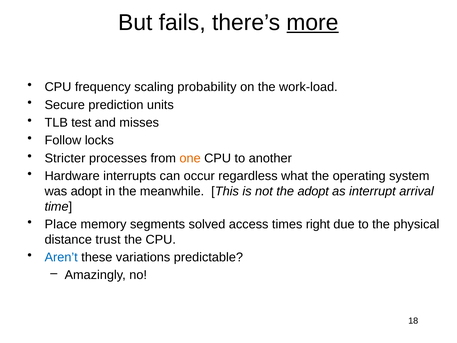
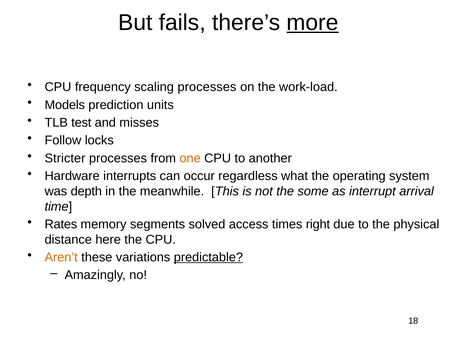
scaling probability: probability -> processes (207, 87)
Secure: Secure -> Models (65, 105)
was adopt: adopt -> depth (86, 191)
the adopt: adopt -> some (313, 191)
Place: Place -> Rates (61, 224)
trust: trust -> here (108, 239)
Aren’t colour: blue -> orange (61, 257)
predictable underline: none -> present (208, 257)
